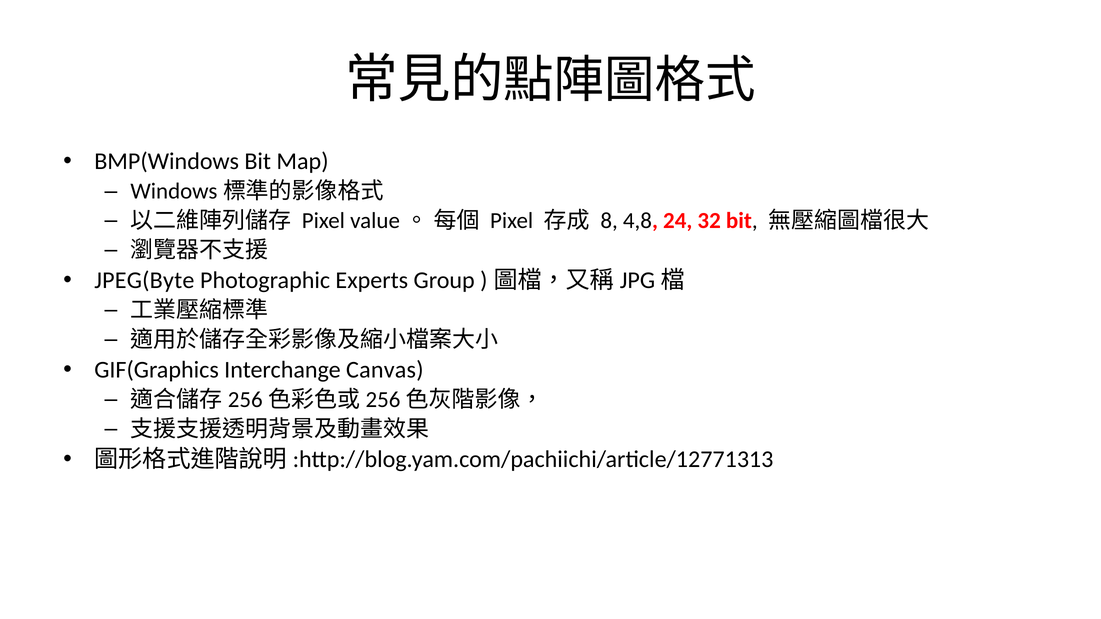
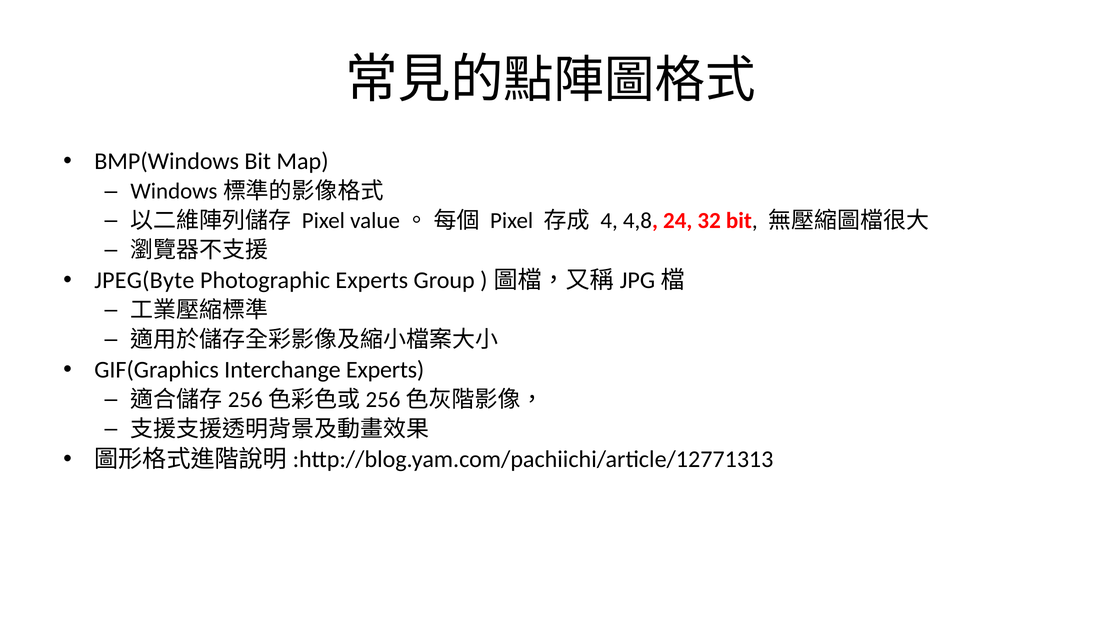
8: 8 -> 4 (609, 221)
Interchange Canvas: Canvas -> Experts (385, 370)
